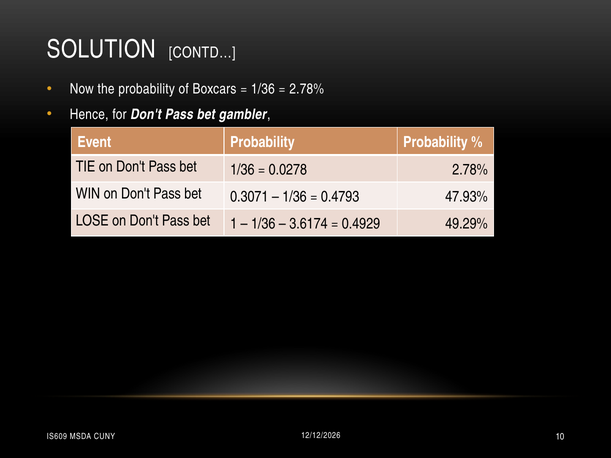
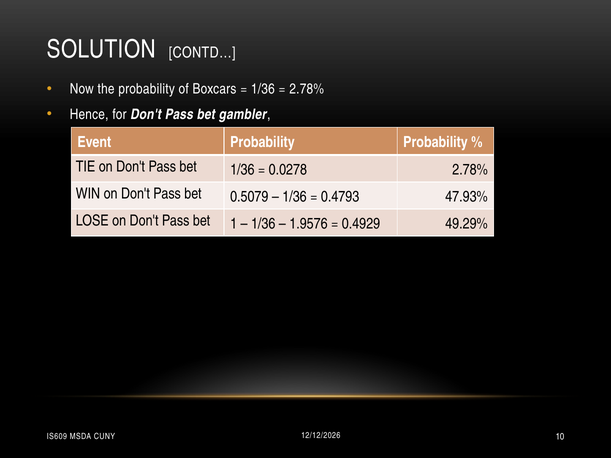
0.3071: 0.3071 -> 0.5079 (249, 197)
3.6174: 3.6174 -> 1.9576 (308, 224)
